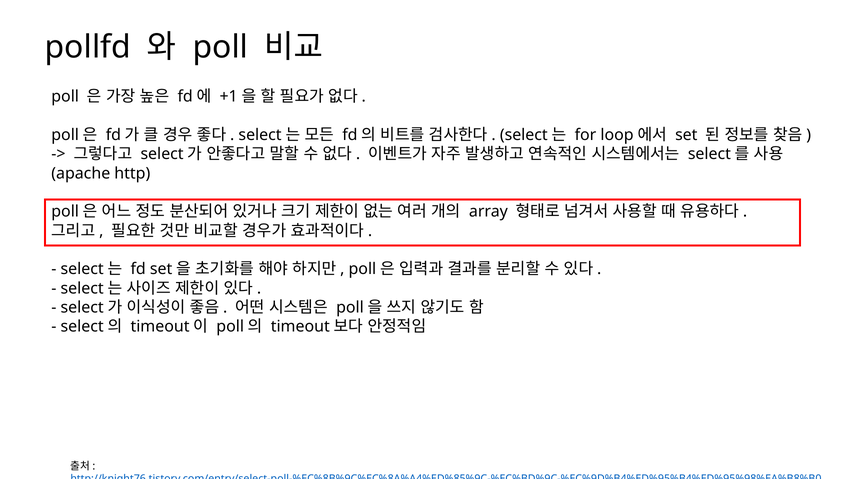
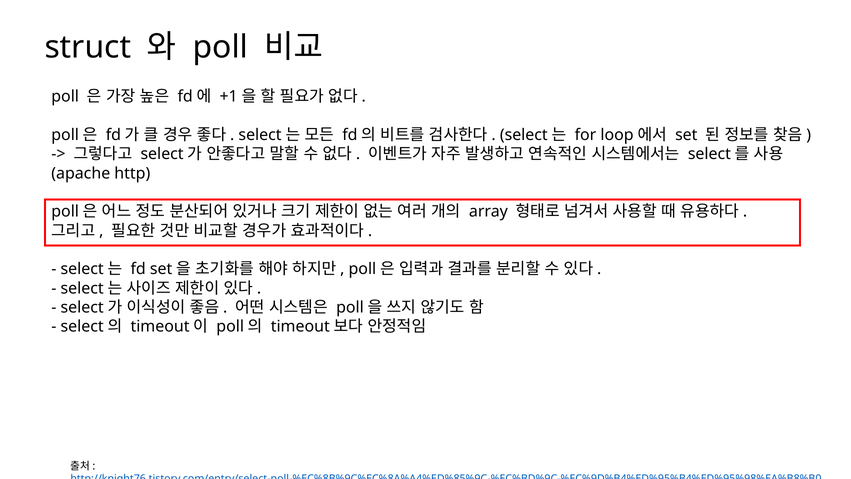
pollfd: pollfd -> struct (88, 47)
